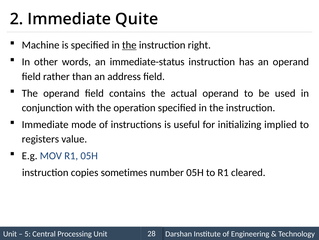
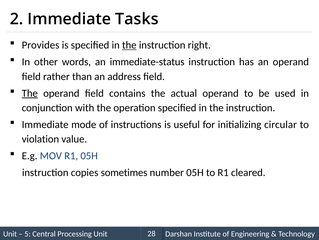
Quite: Quite -> Tasks (137, 19)
Machine: Machine -> Provides (41, 45)
The underline: none -> present (30, 93)
implied: implied -> circular (281, 124)
registers: registers -> violation (40, 139)
